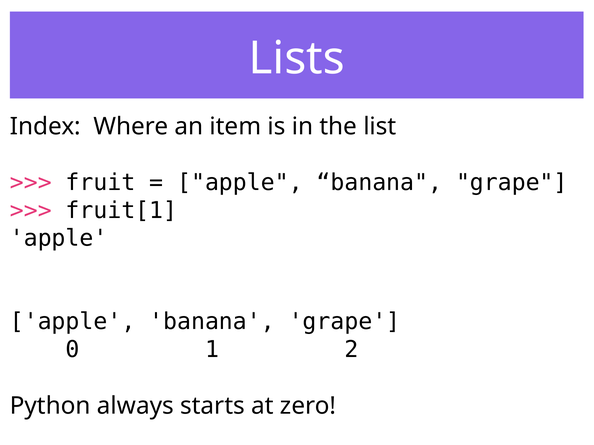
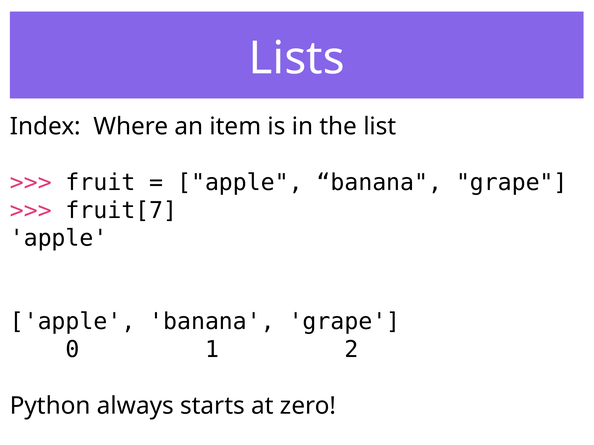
fruit[1: fruit[1 -> fruit[7 (121, 211)
